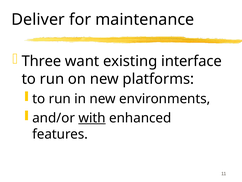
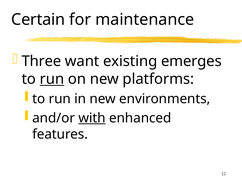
Deliver: Deliver -> Certain (38, 19)
interface: interface -> emerges (191, 61)
run underline: none -> present (52, 79)
